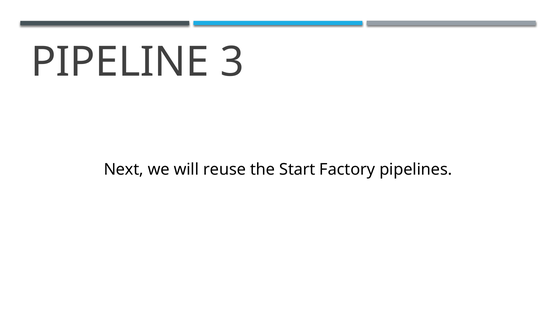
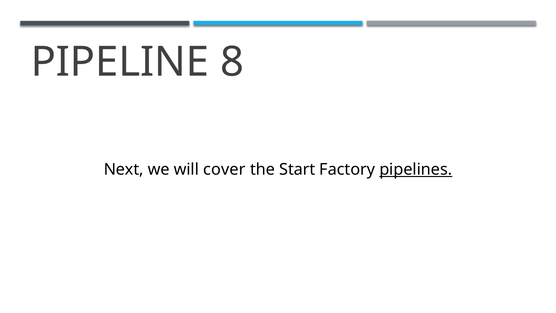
3: 3 -> 8 (232, 62)
reuse: reuse -> cover (224, 169)
pipelines underline: none -> present (416, 169)
